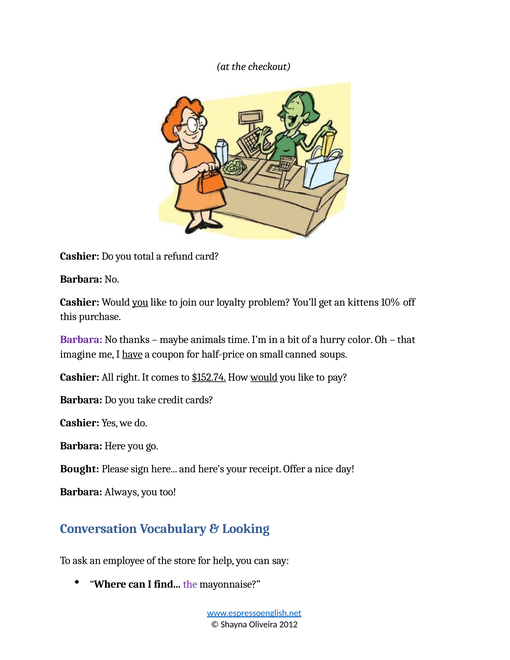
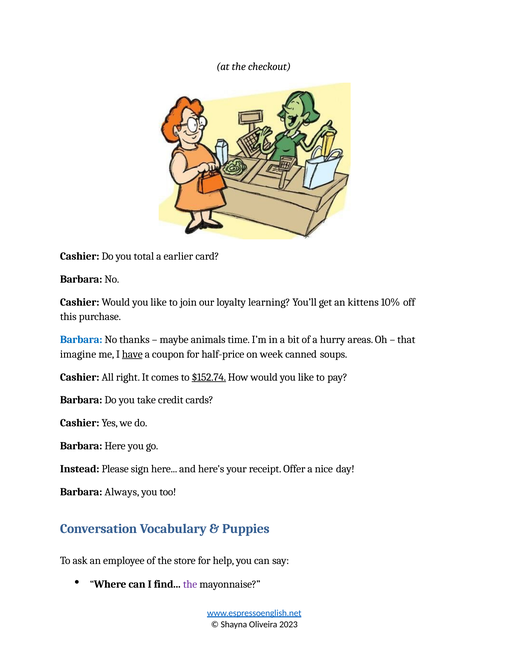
refund: refund -> earlier (178, 256)
you underline: present -> none (140, 302)
problem: problem -> learning (269, 302)
Barbara colour: purple -> blue (81, 340)
color: color -> areas (360, 340)
small: small -> week (272, 354)
would underline: present -> none (264, 377)
Bought: Bought -> Instead (80, 469)
Looking: Looking -> Puppies (246, 529)
2012: 2012 -> 2023 (288, 624)
